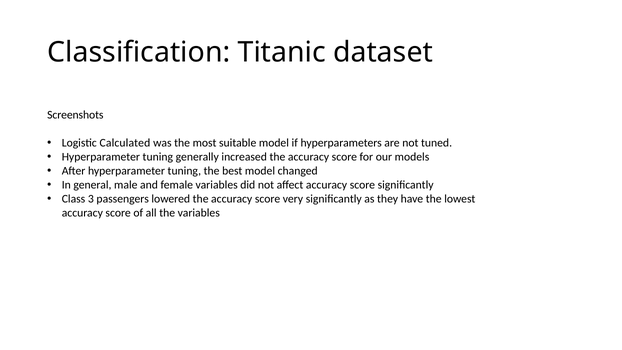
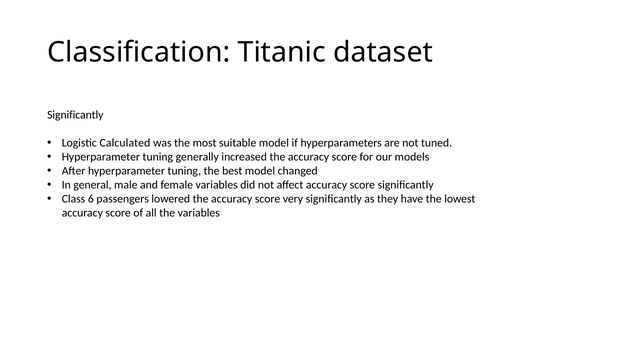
Screenshots: Screenshots -> Significantly (75, 115)
3: 3 -> 6 (91, 199)
